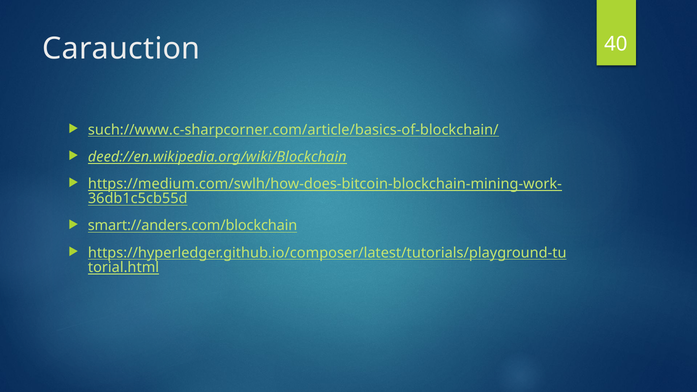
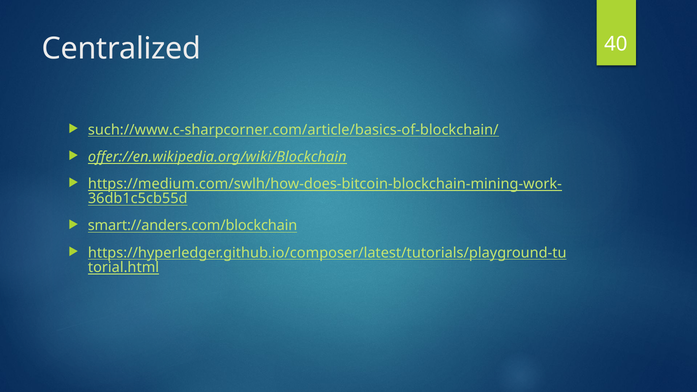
Carauction: Carauction -> Centralized (121, 49)
deed://en.wikipedia.org/wiki/Blockchain: deed://en.wikipedia.org/wiki/Blockchain -> offer://en.wikipedia.org/wiki/Blockchain (217, 157)
